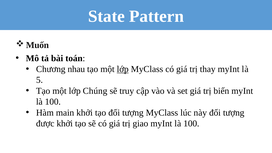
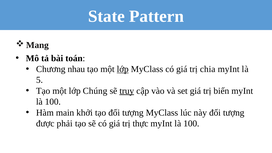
Muốn: Muốn -> Mang (37, 45)
thay: thay -> chia (208, 69)
truy underline: none -> present (127, 91)
được khởi: khởi -> phải (65, 124)
giao: giao -> thực (140, 124)
